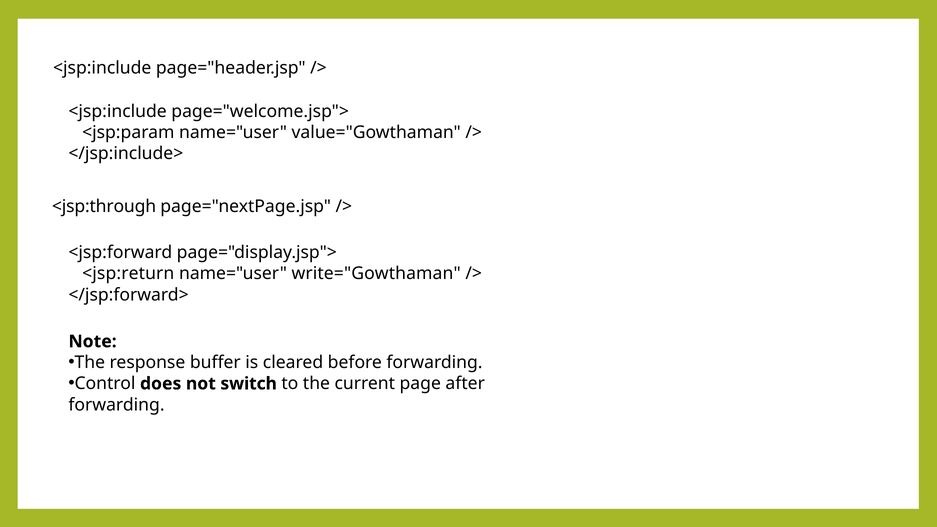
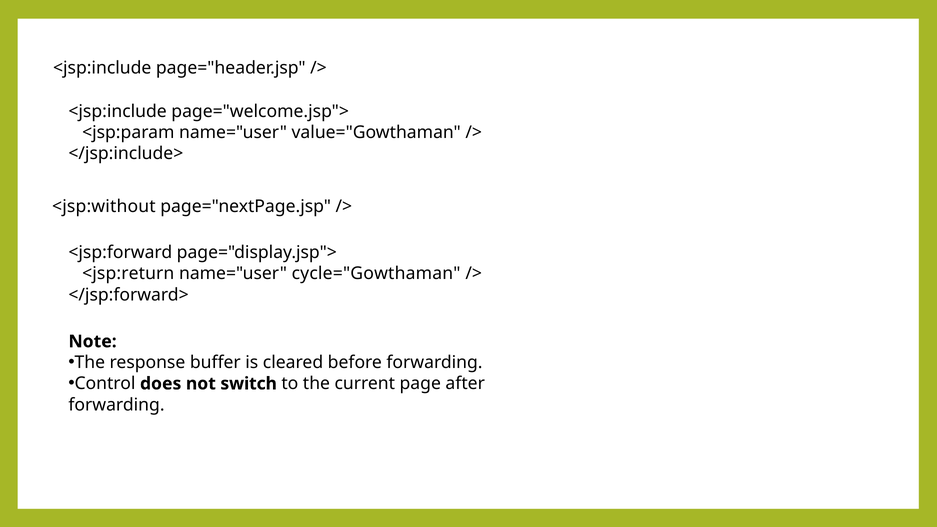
<jsp:through: <jsp:through -> <jsp:without (104, 206)
write="Gowthaman: write="Gowthaman -> cycle="Gowthaman (376, 274)
